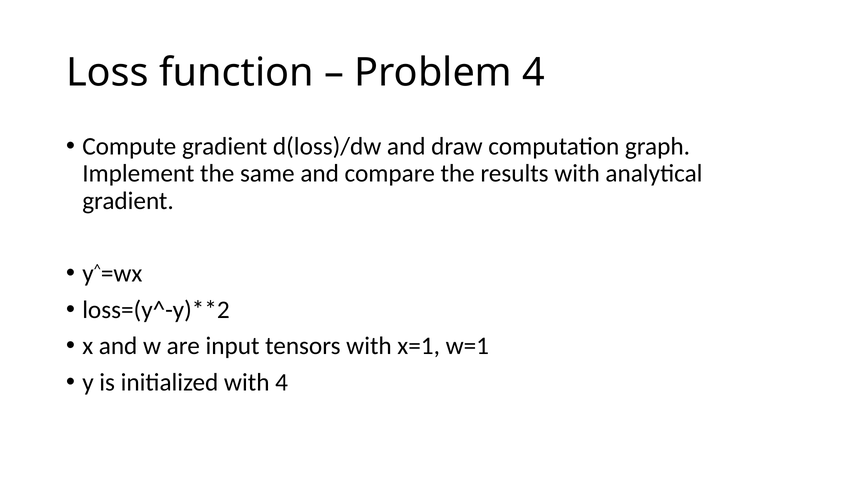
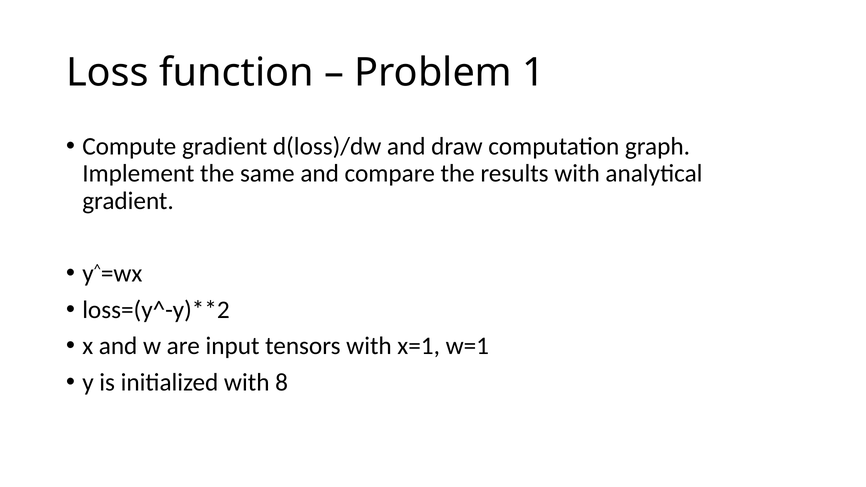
Problem 4: 4 -> 1 (534, 73)
with 4: 4 -> 8 (282, 383)
